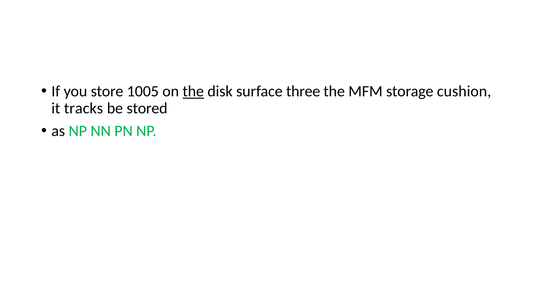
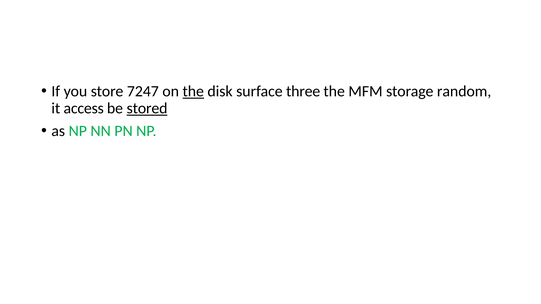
1005: 1005 -> 7247 (143, 91)
cushion: cushion -> random (464, 91)
tracks: tracks -> access (84, 109)
stored underline: none -> present (147, 109)
